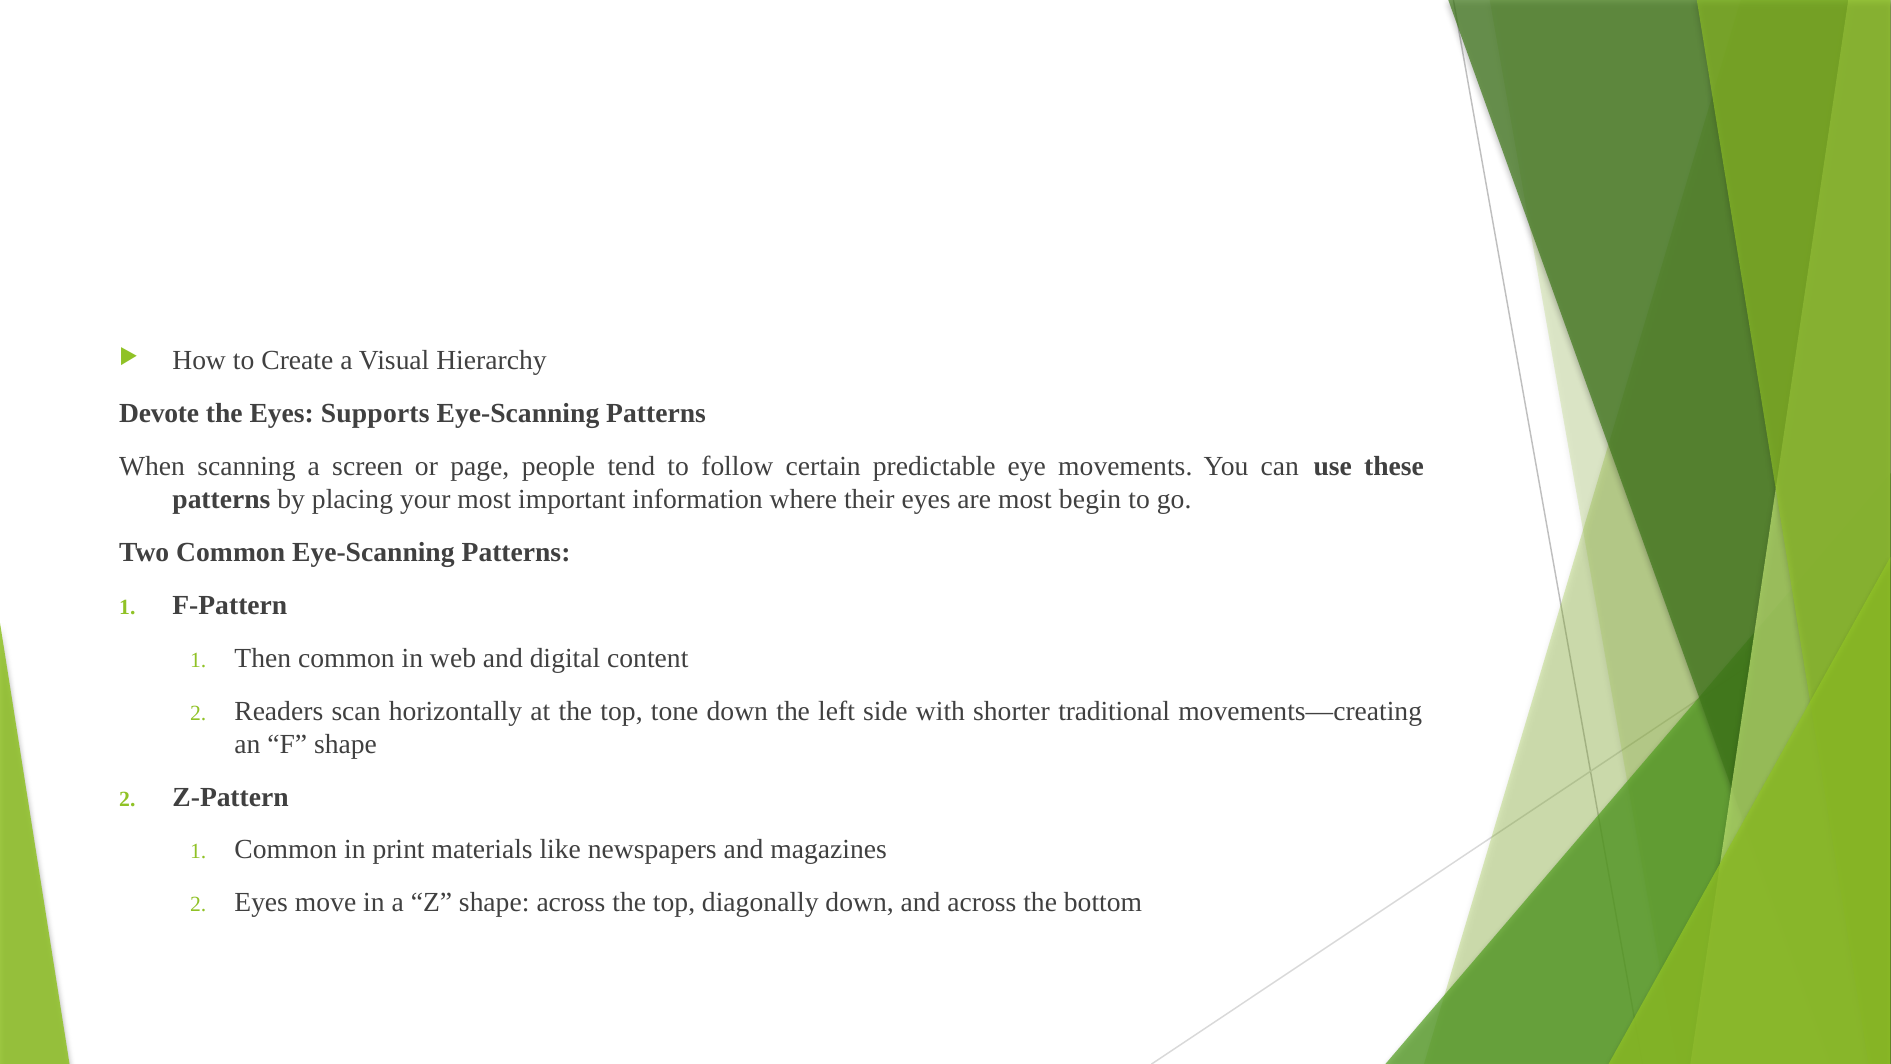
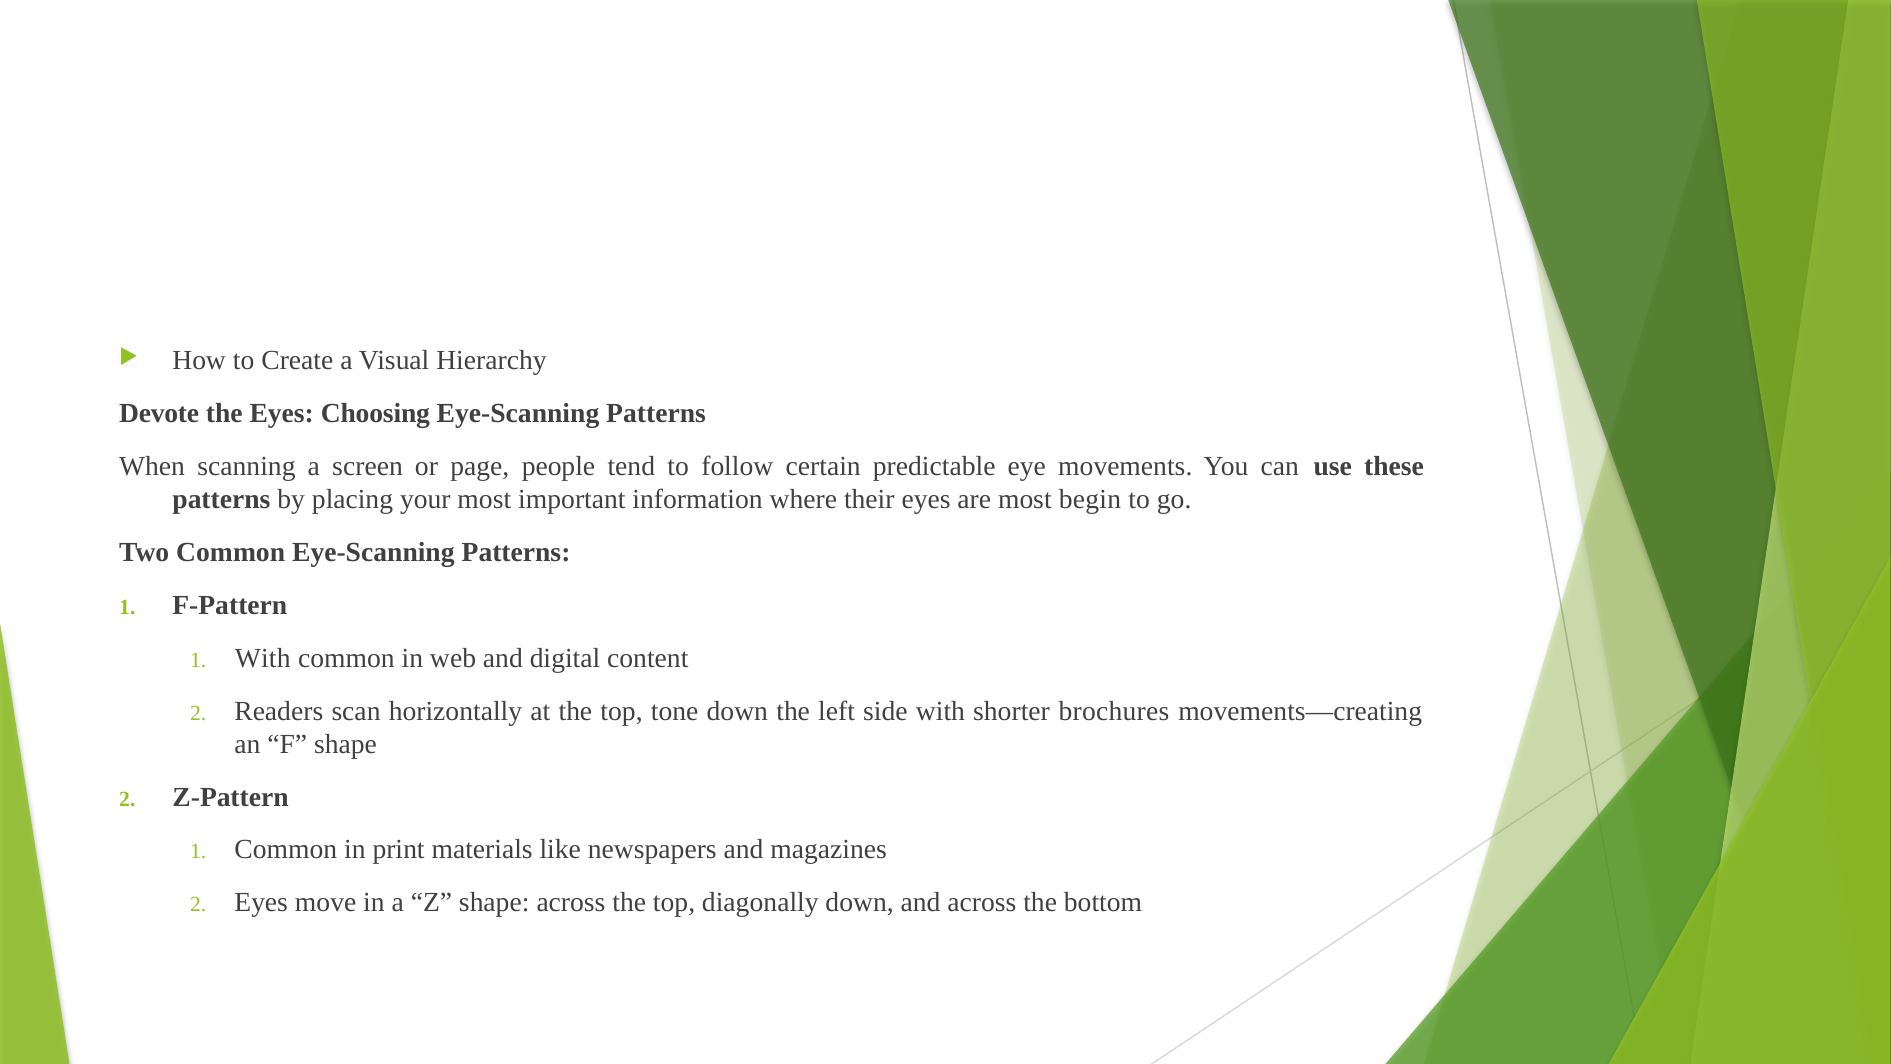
Supports: Supports -> Choosing (375, 414)
Then: Then -> With (263, 658)
traditional: traditional -> brochures (1114, 711)
